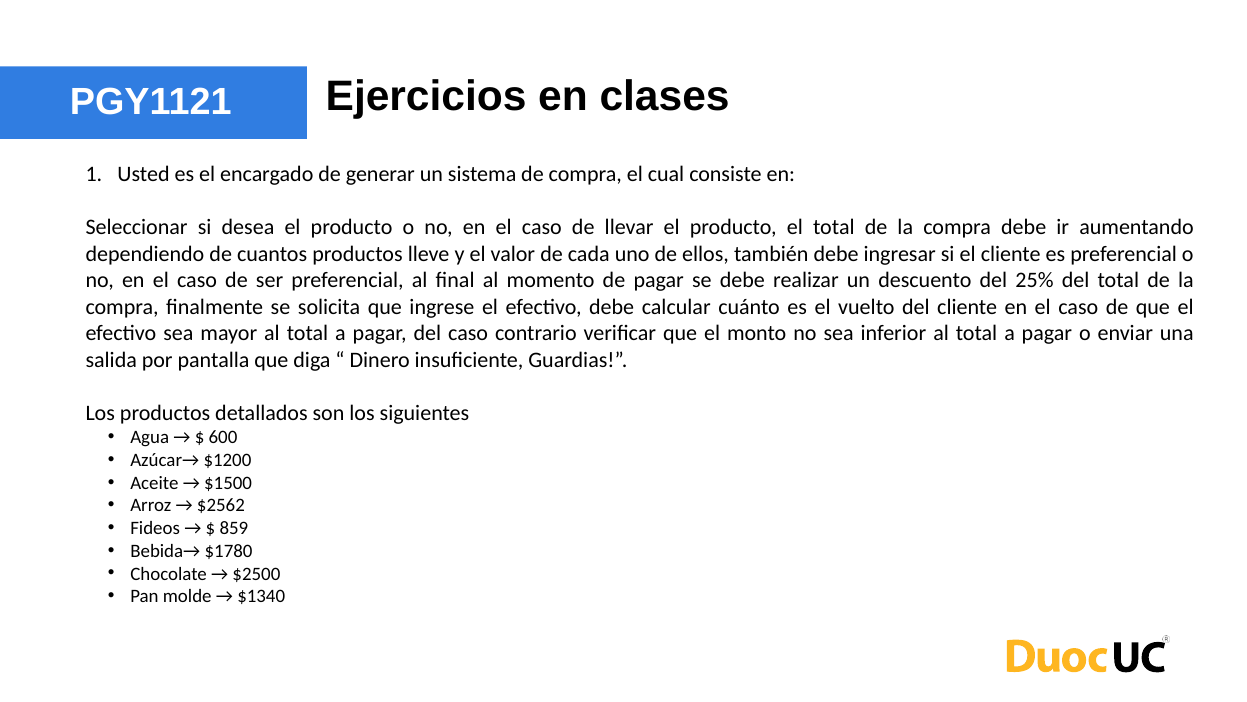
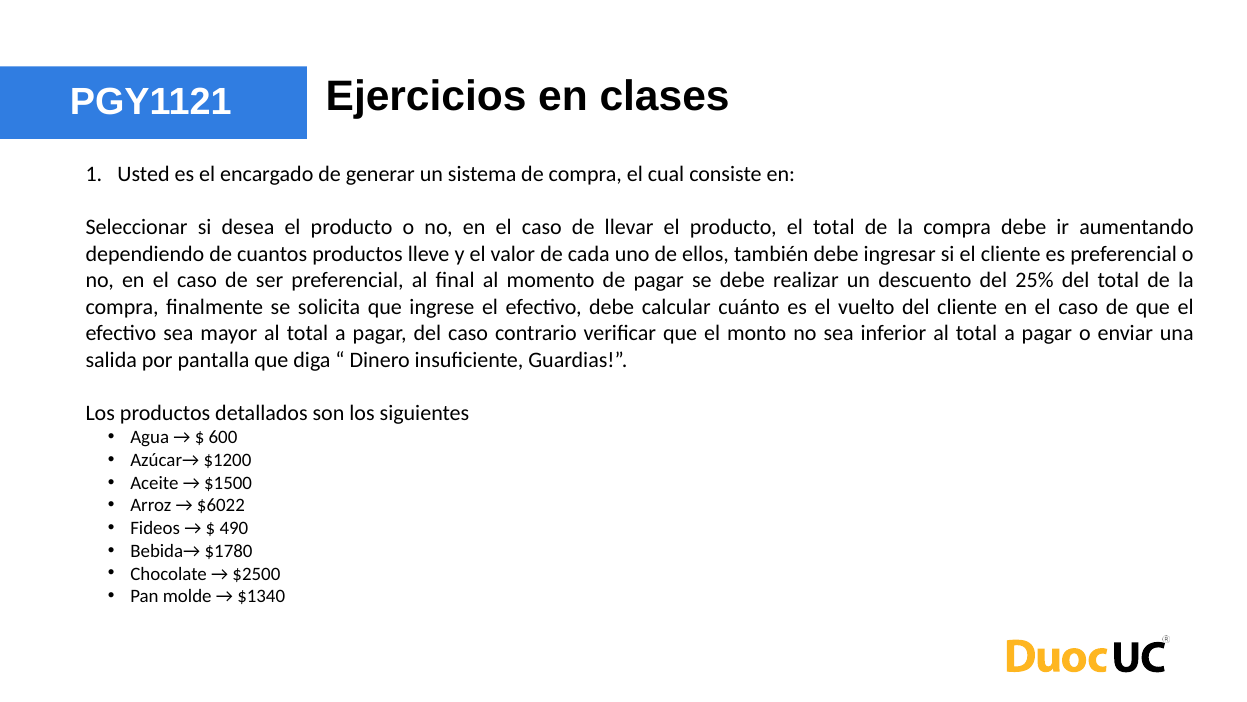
$2562: $2562 -> $6022 (221, 505)
859: 859 -> 490 (234, 528)
